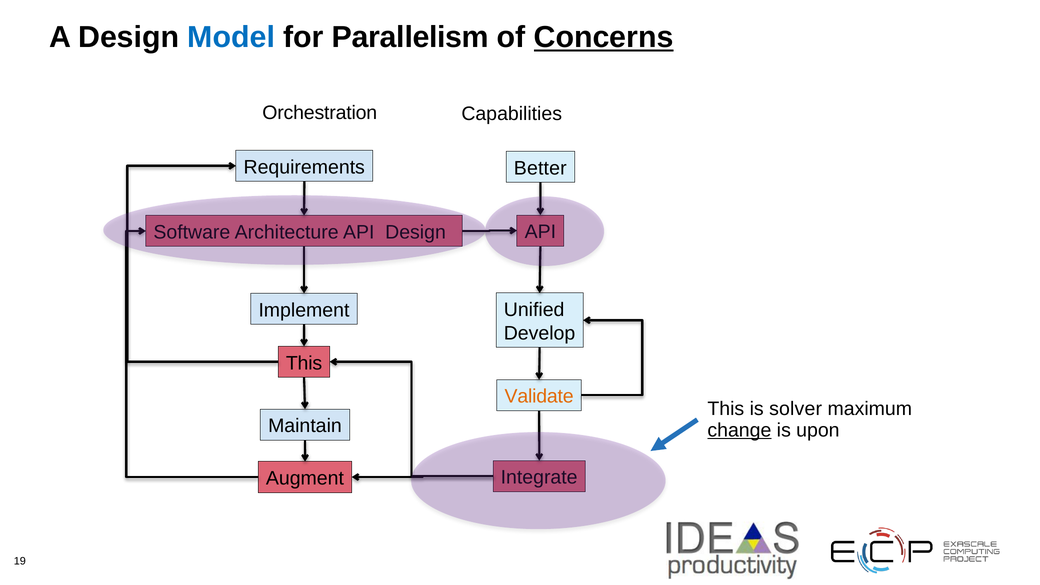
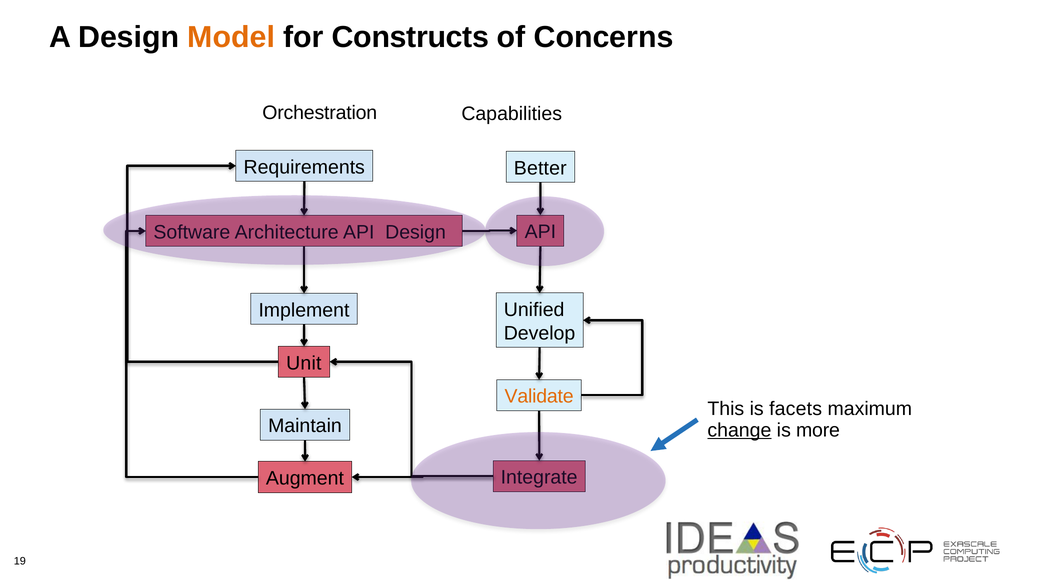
Model colour: blue -> orange (231, 37)
Parallelism: Parallelism -> Constructs (410, 37)
Concerns underline: present -> none (604, 37)
This: This -> Unit (304, 363)
solver: solver -> facets (796, 409)
upon: upon -> more (818, 430)
